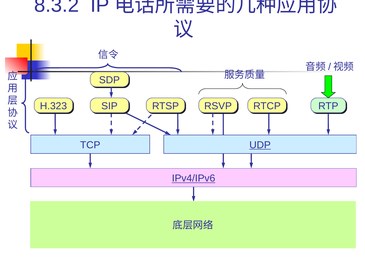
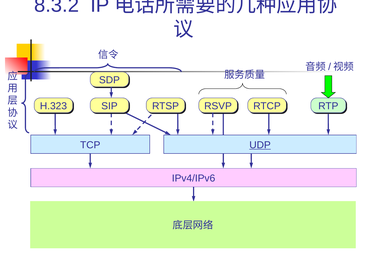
IPv4/IPv6 underline: present -> none (194, 179)
